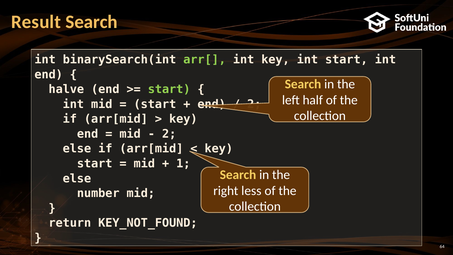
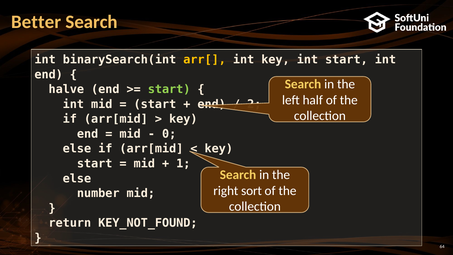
Result: Result -> Better (36, 22)
arr[ colour: light green -> yellow (205, 60)
2: 2 -> 0 (169, 134)
less: less -> sort (252, 191)
